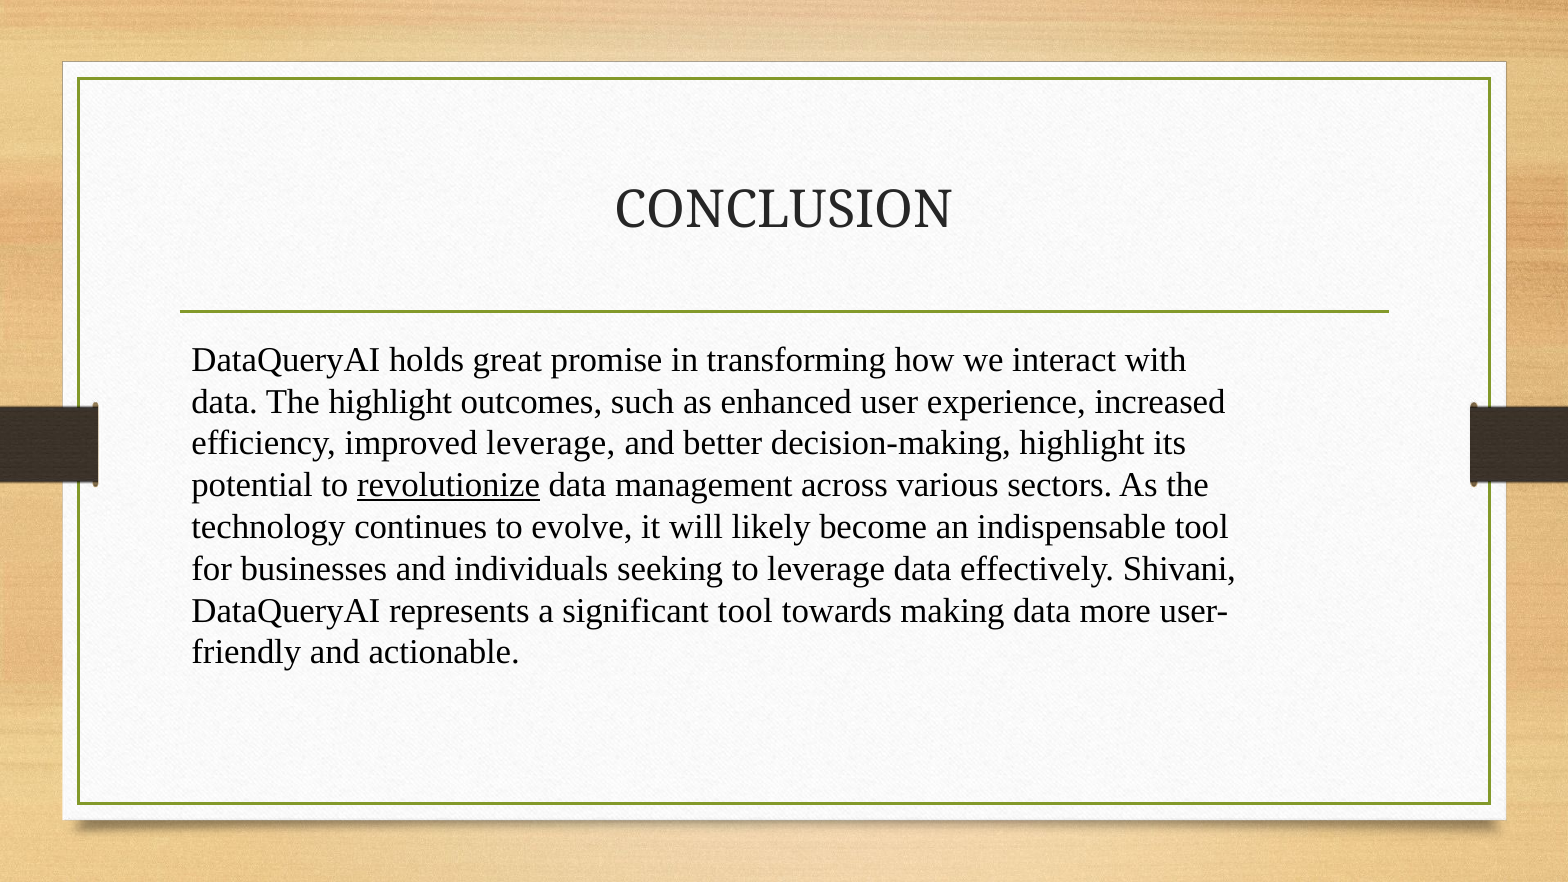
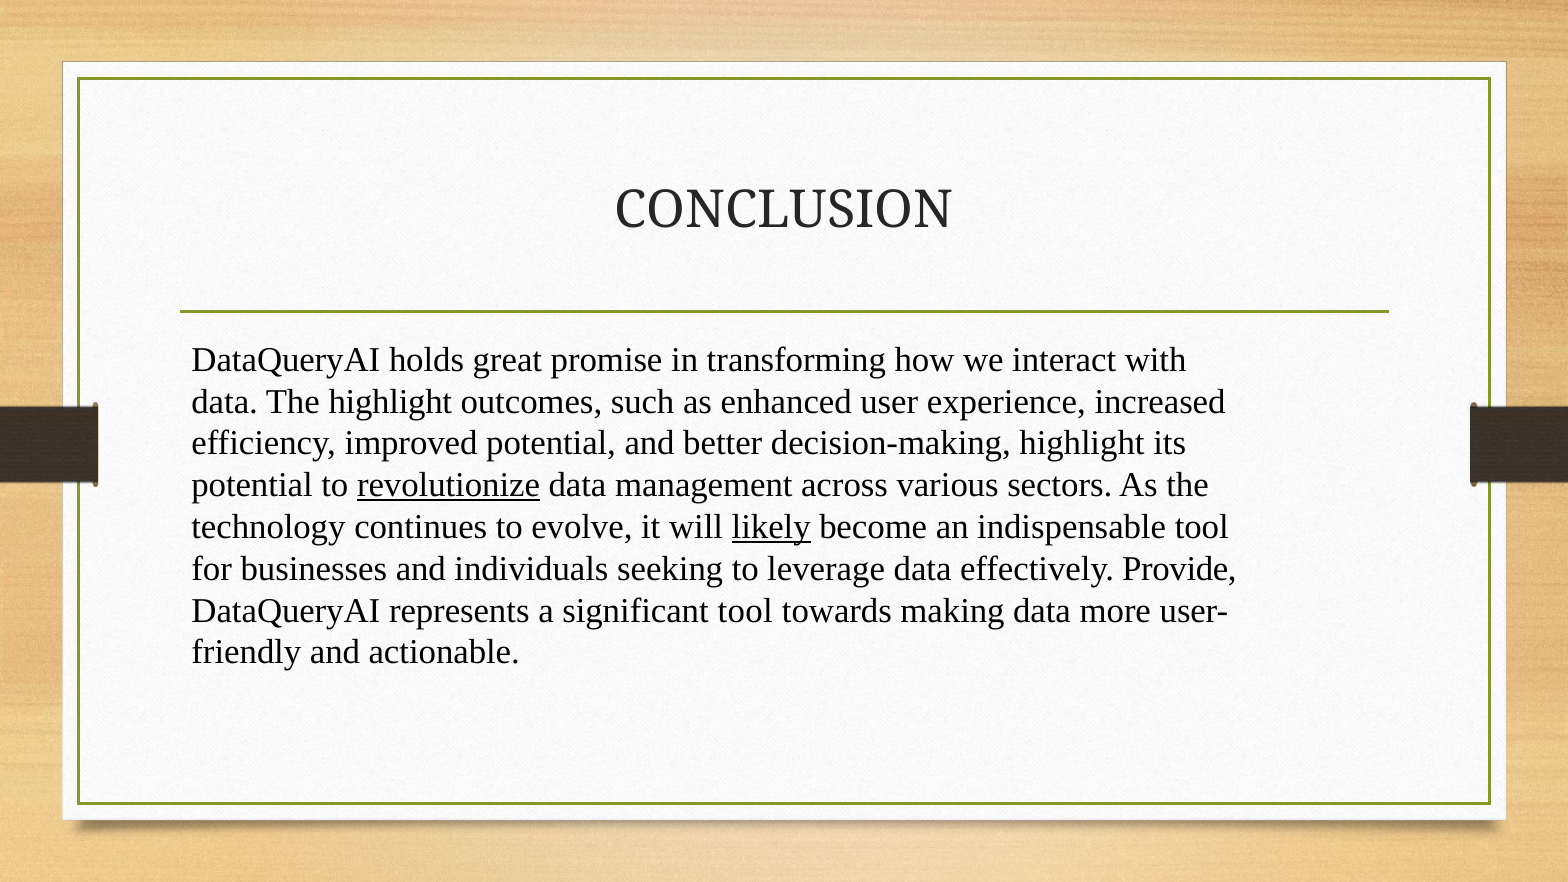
improved leverage: leverage -> potential (551, 443)
likely underline: none -> present (771, 527)
Shivani: Shivani -> Provide (1179, 569)
